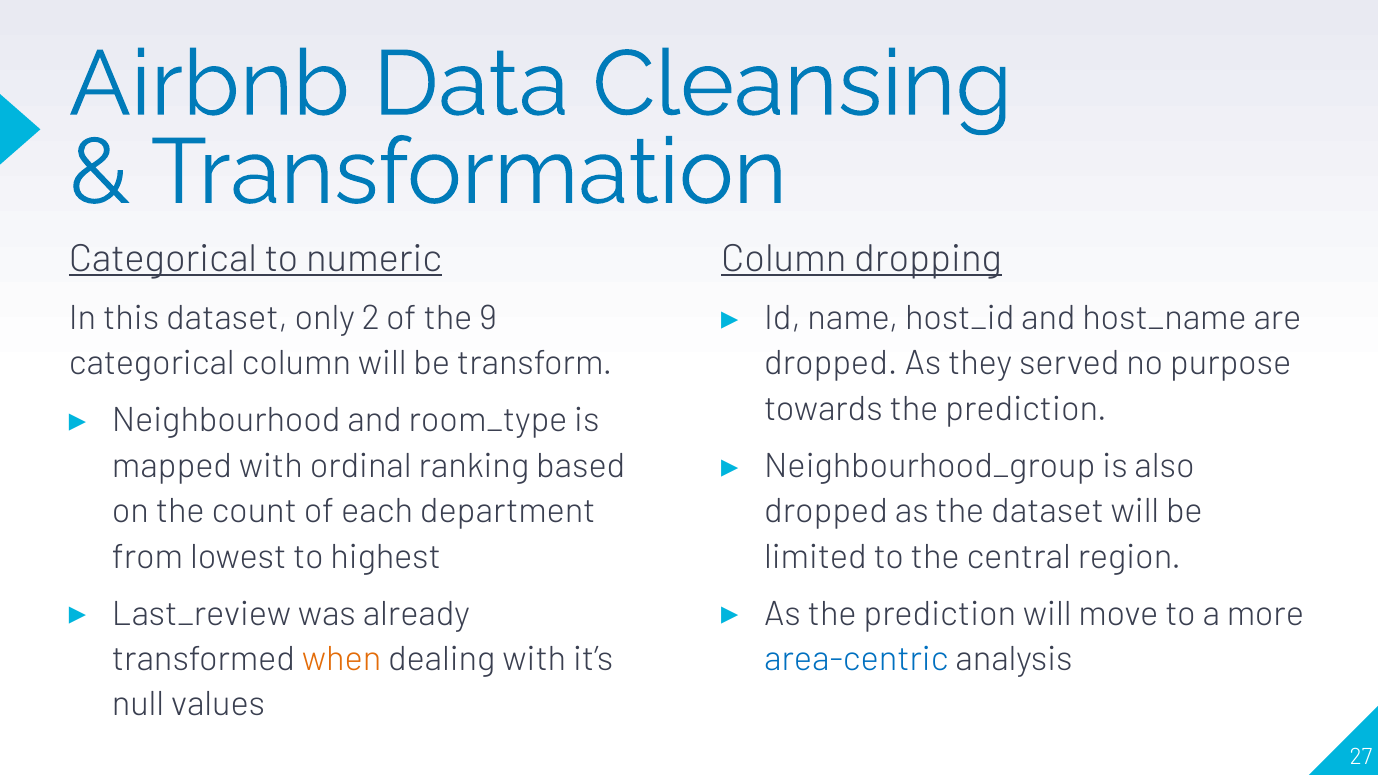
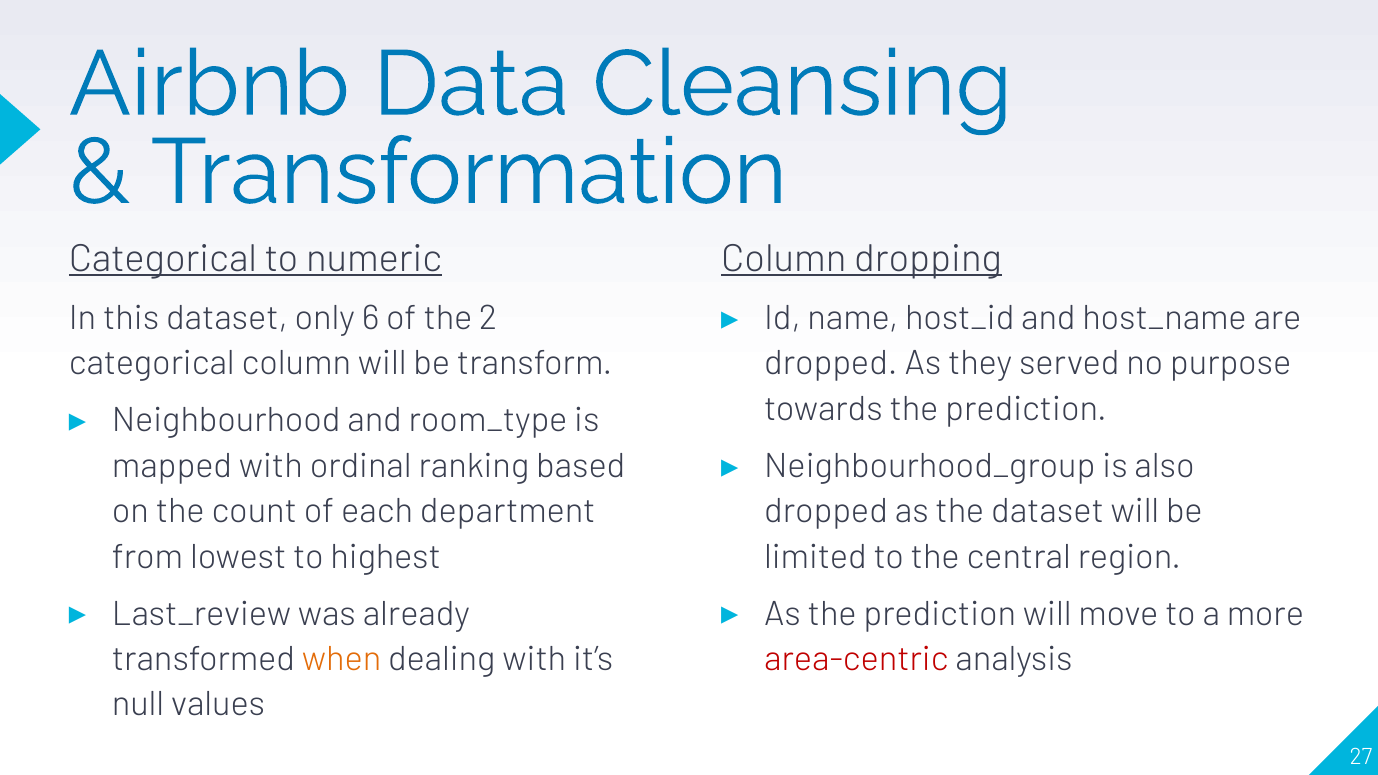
2: 2 -> 6 (371, 318)
9: 9 -> 2 (488, 318)
area-centric colour: blue -> red (856, 659)
